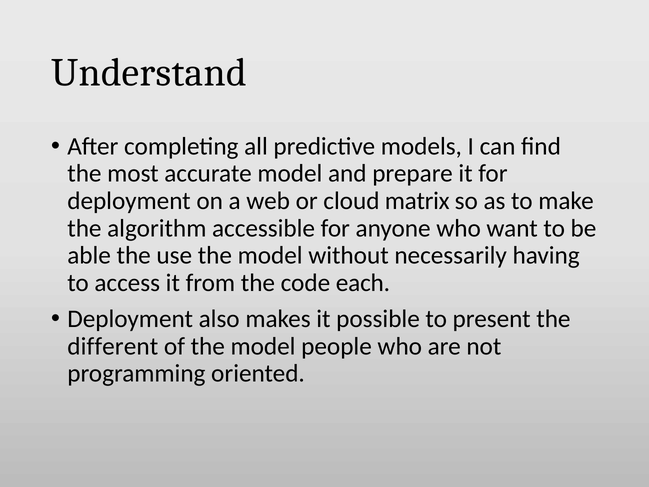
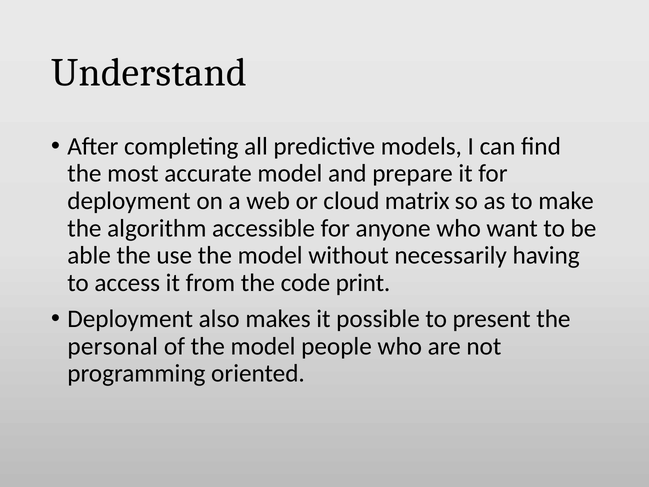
each: each -> print (363, 283)
different: different -> personal (113, 346)
